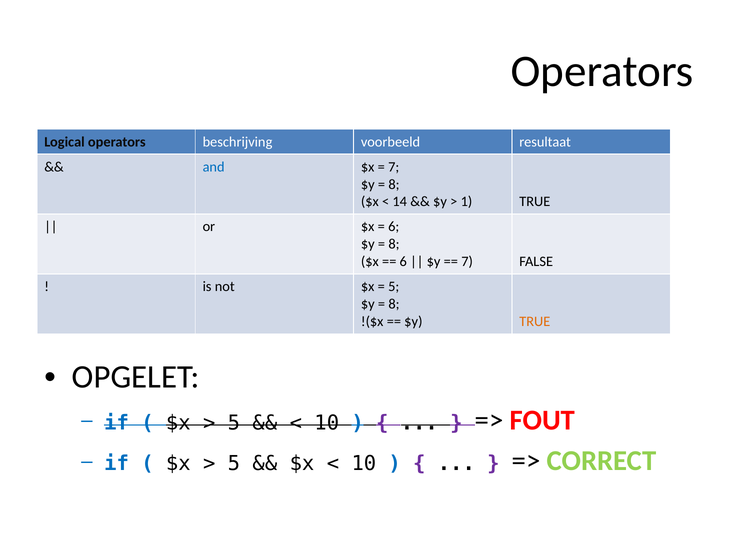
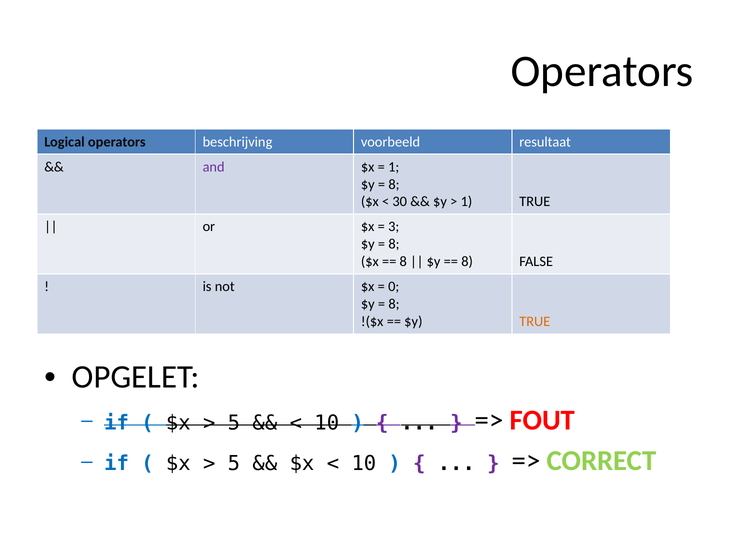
and colour: blue -> purple (214, 167)
7: 7 -> 1 (394, 167)
14: 14 -> 30 (400, 202)
6: 6 -> 3 (394, 226)
6: 6 -> 8 (403, 261)
7: 7 -> 8 (467, 261)
5: 5 -> 0 (394, 286)
